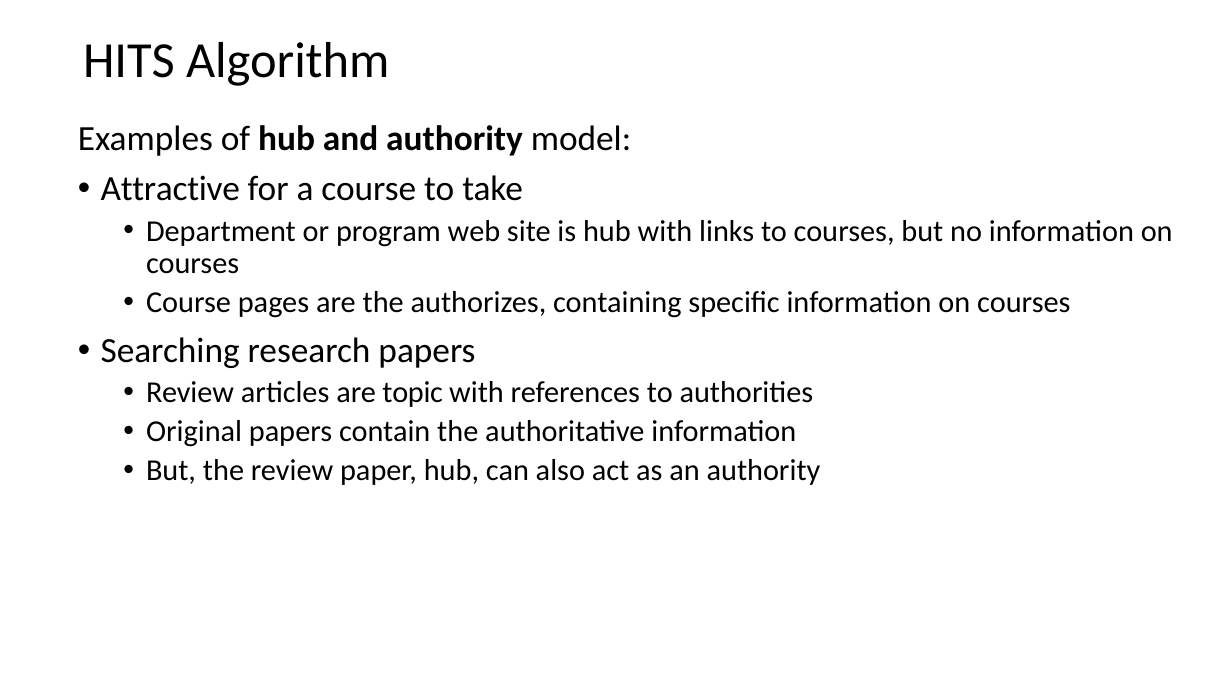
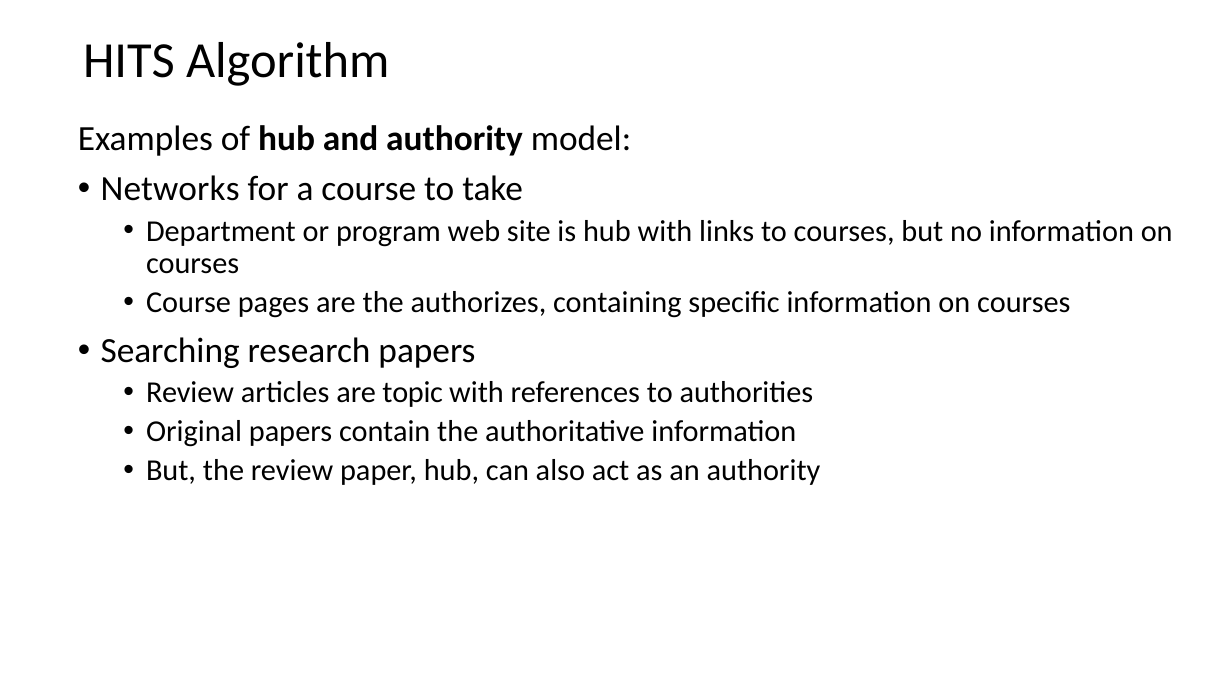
Attractive: Attractive -> Networks (170, 189)
